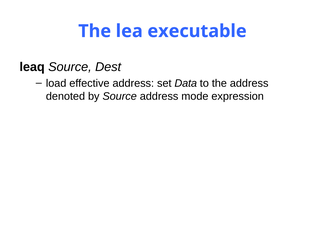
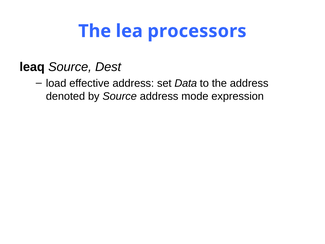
executable: executable -> processors (197, 31)
